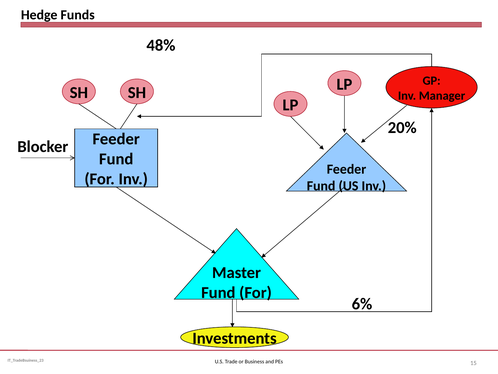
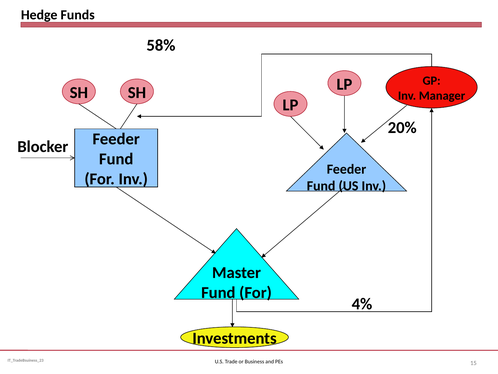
48%: 48% -> 58% (161, 45)
6%: 6% -> 4% (362, 304)
